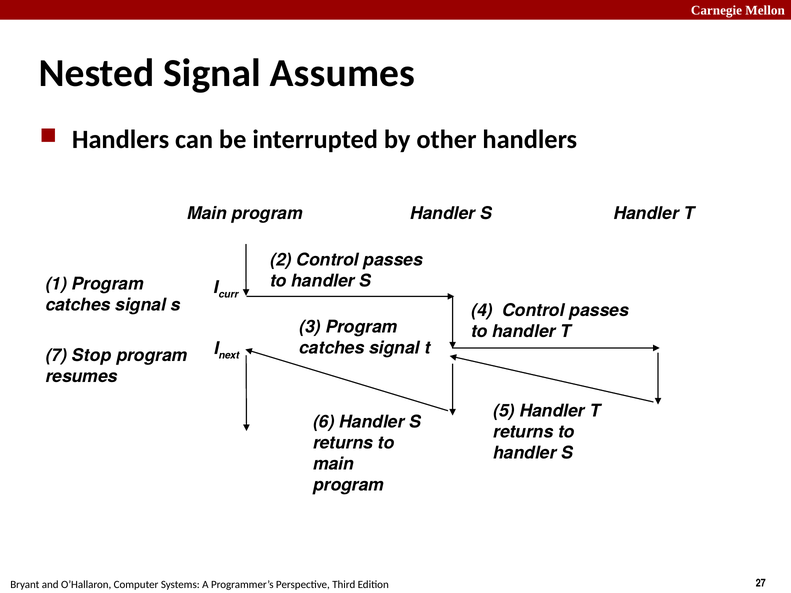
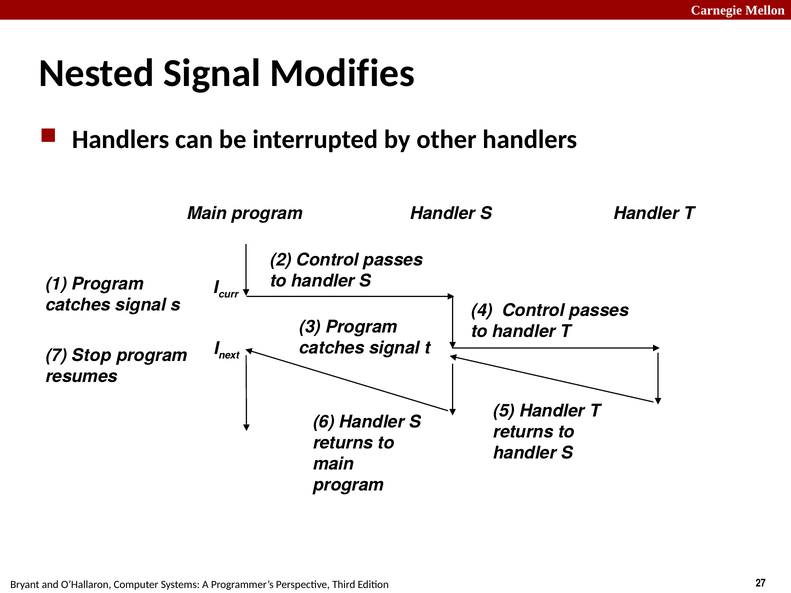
Assumes: Assumes -> Modifies (342, 73)
